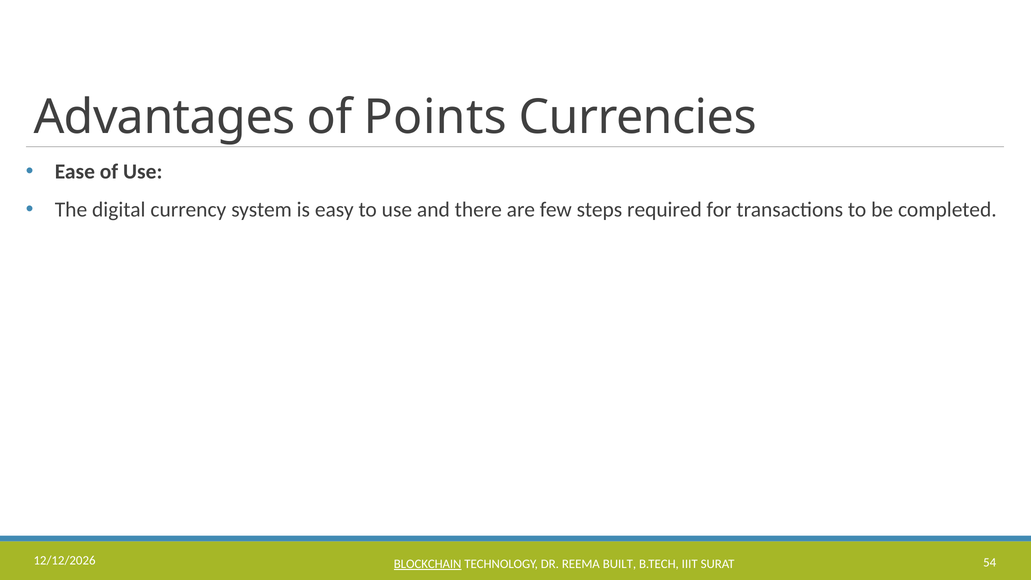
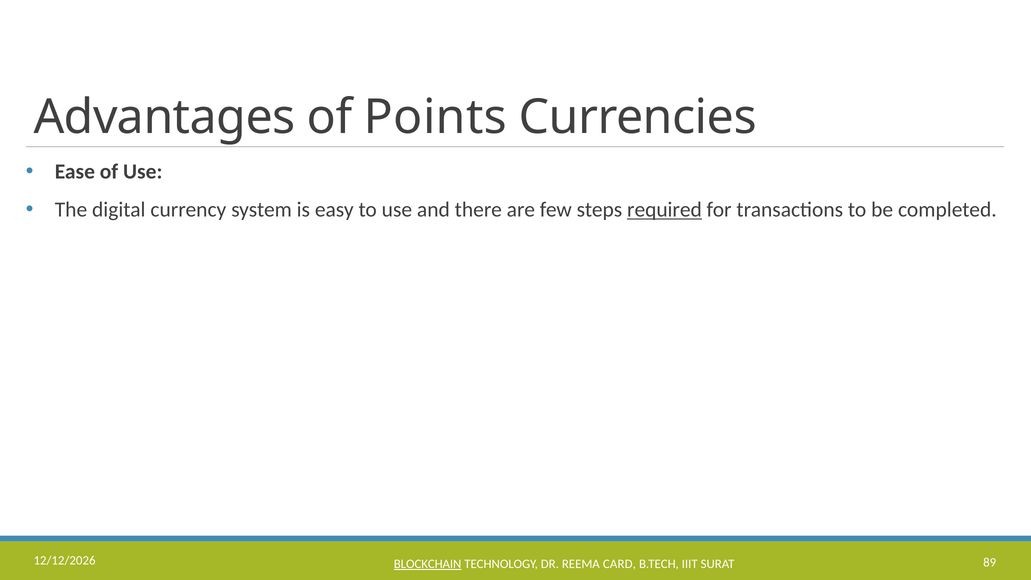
required underline: none -> present (664, 210)
BUILT: BUILT -> CARD (619, 564)
54: 54 -> 89 (990, 562)
